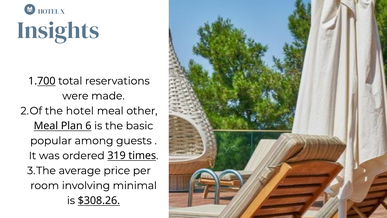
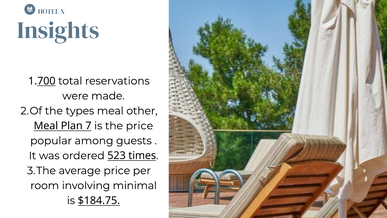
the hotel: hotel -> types (80, 111)
6: 6 -> 7 (88, 126)
the basic: basic -> price (139, 126)
319: 319 -> 523 (117, 155)
$308.26: $308.26 -> $184.75 (99, 200)
